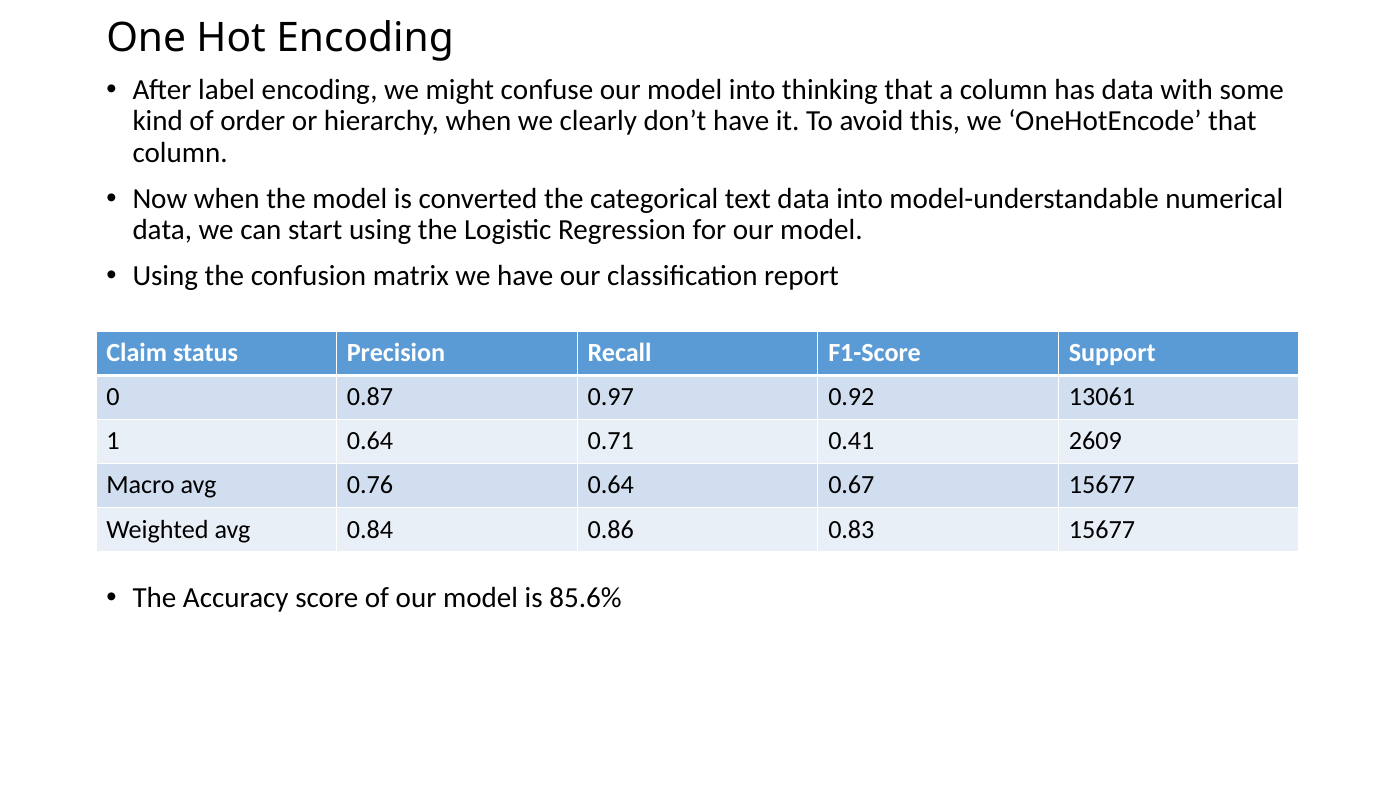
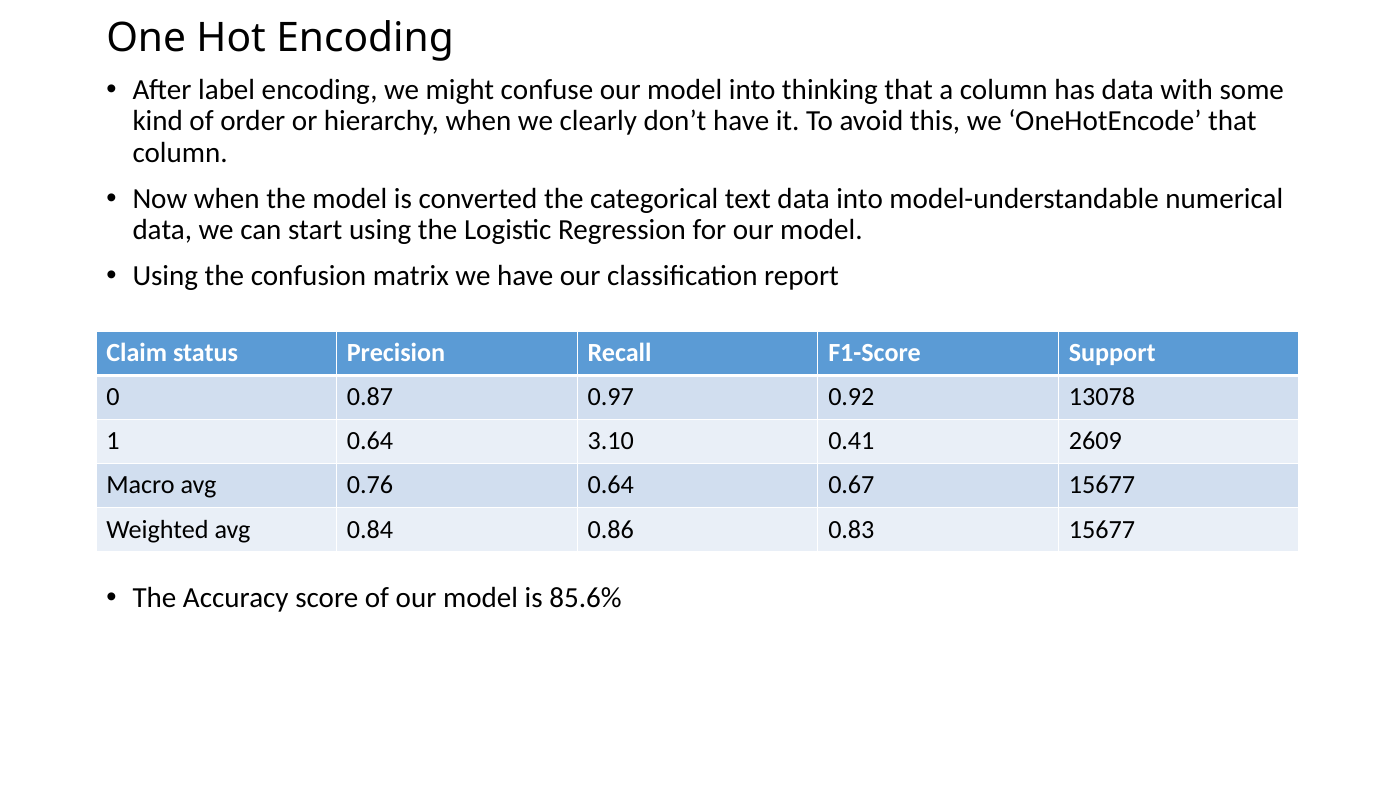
13061: 13061 -> 13078 (1102, 397)
0.71: 0.71 -> 3.10 (611, 441)
